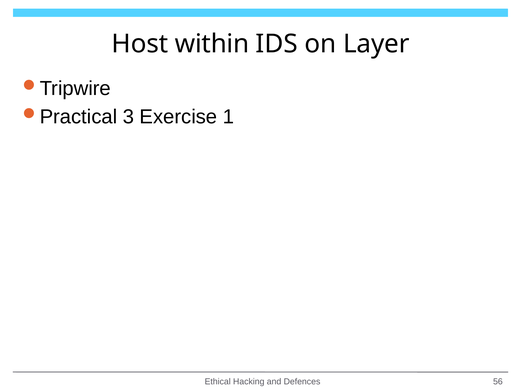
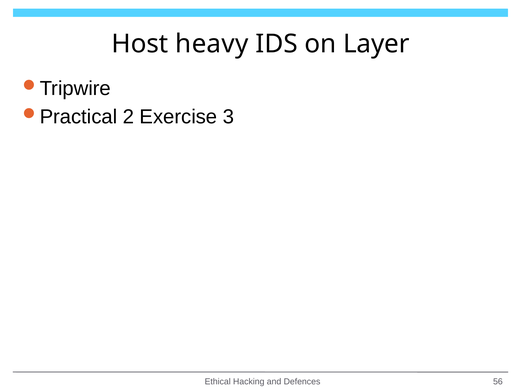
within: within -> heavy (212, 44)
3: 3 -> 2 (128, 117)
1: 1 -> 3 (228, 117)
